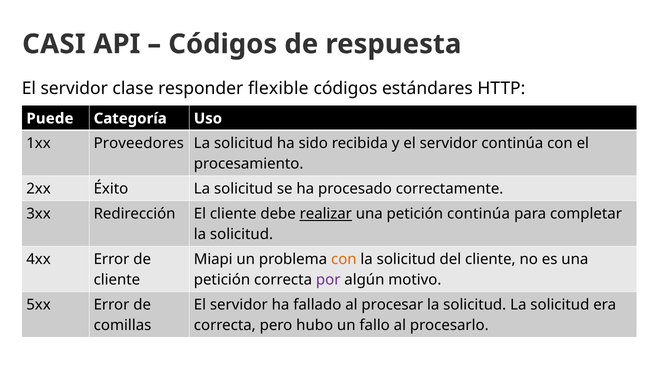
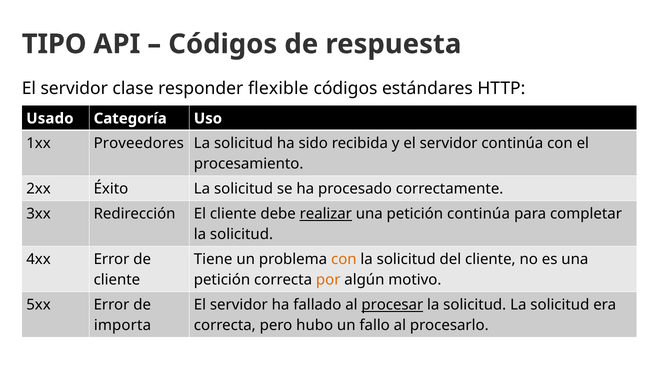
CASI: CASI -> TIPO (54, 44)
Puede: Puede -> Usado (50, 119)
Miapi: Miapi -> Tiene (213, 260)
por colour: purple -> orange (328, 280)
procesar underline: none -> present (392, 305)
comillas: comillas -> importa (122, 326)
